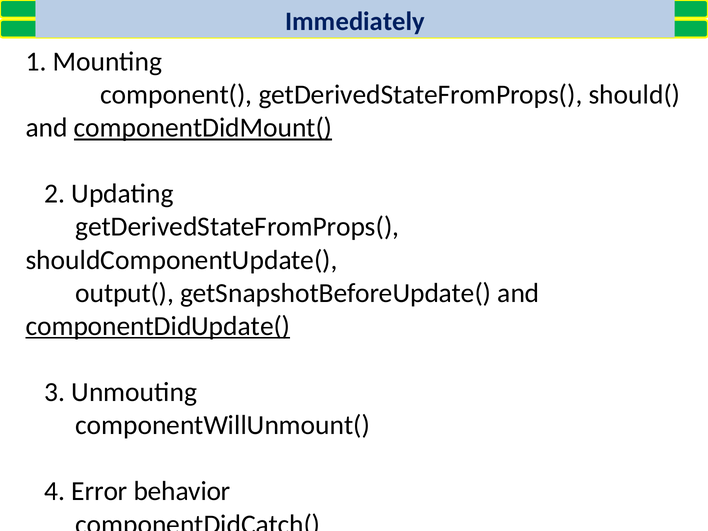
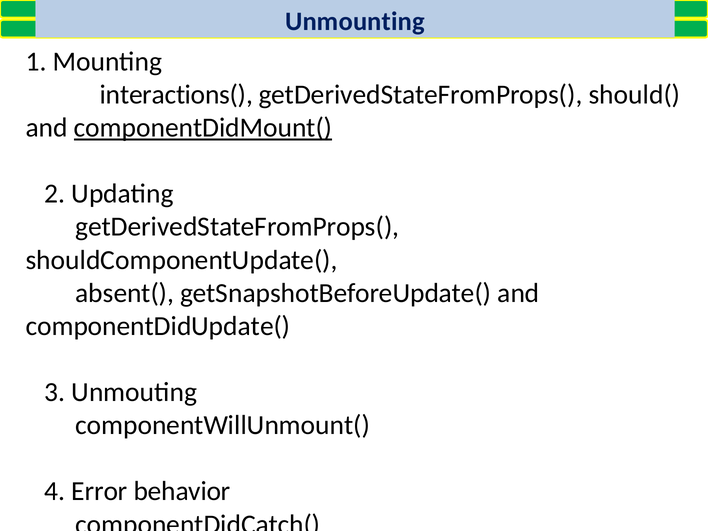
Immediately: Immediately -> Unmounting (355, 21)
component(: component( -> interactions( (176, 95)
output(: output( -> absent( (125, 293)
componentDidUpdate( underline: present -> none (158, 326)
